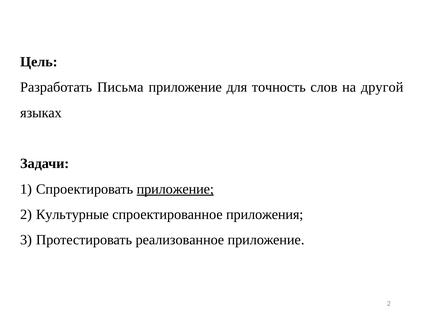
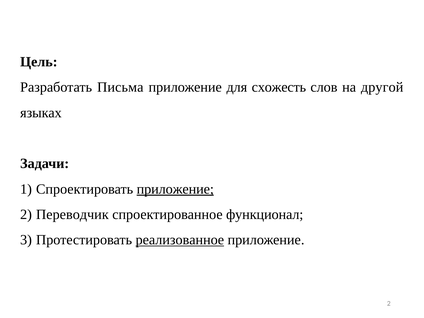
точность: точность -> схожесть (279, 87)
Культурные: Культурные -> Переводчик (72, 215)
приложения: приложения -> функционал (265, 215)
реализованное underline: none -> present (180, 240)
